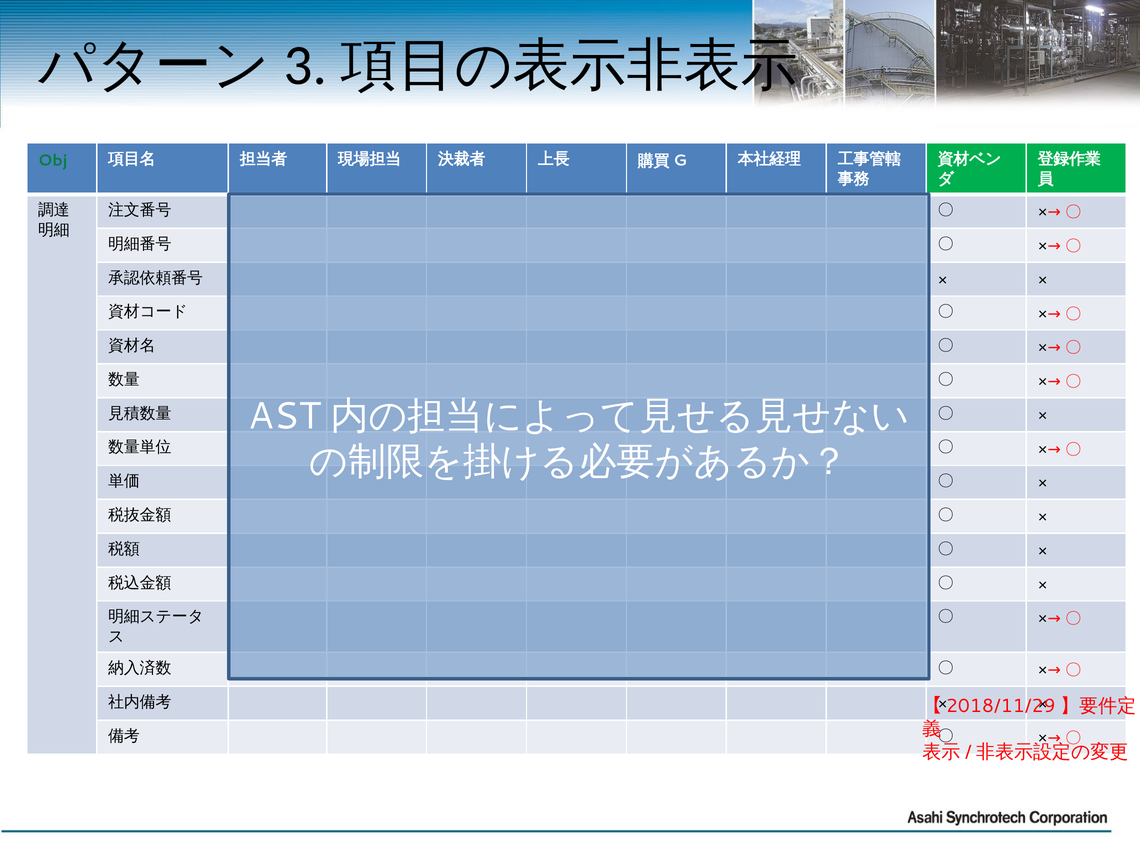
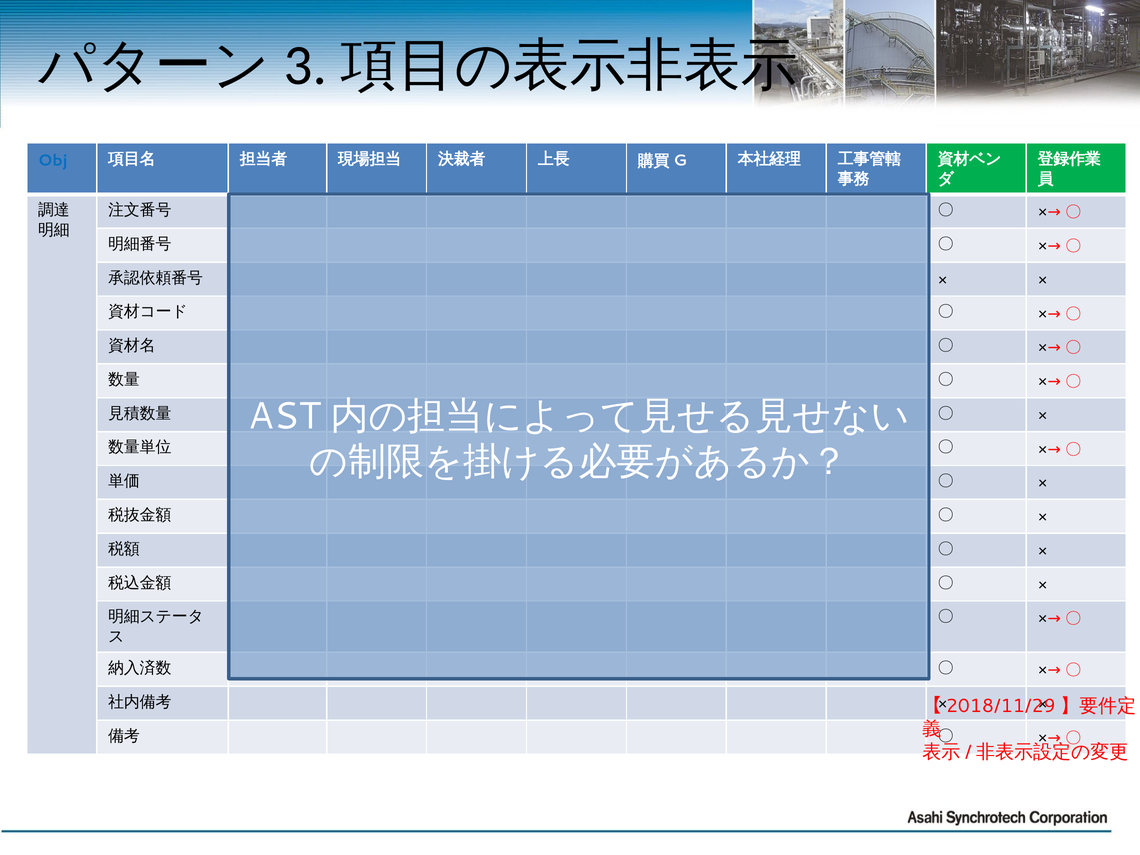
Obj colour: green -> blue (53, 161)
